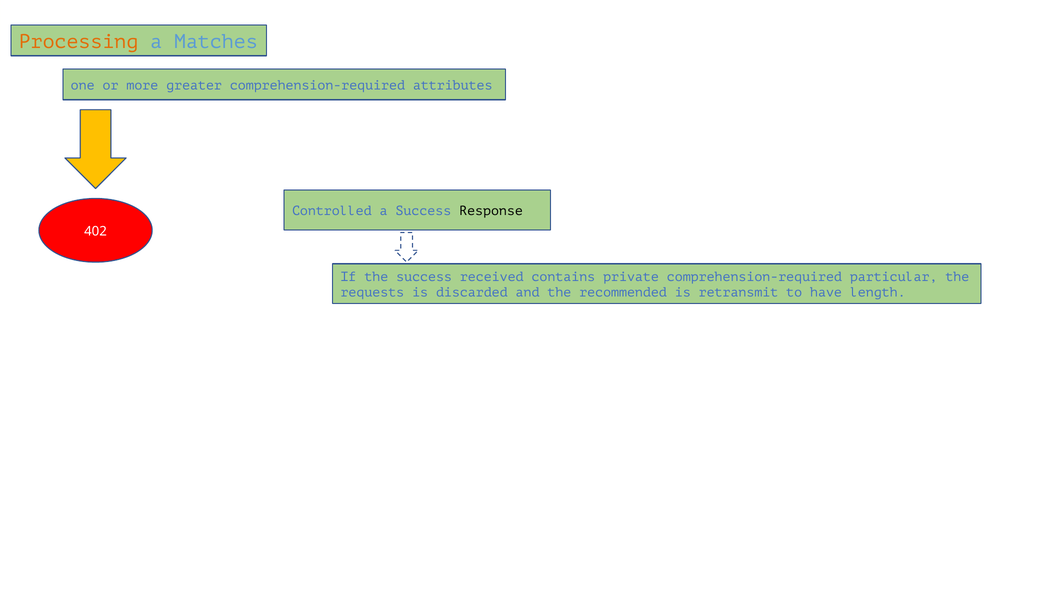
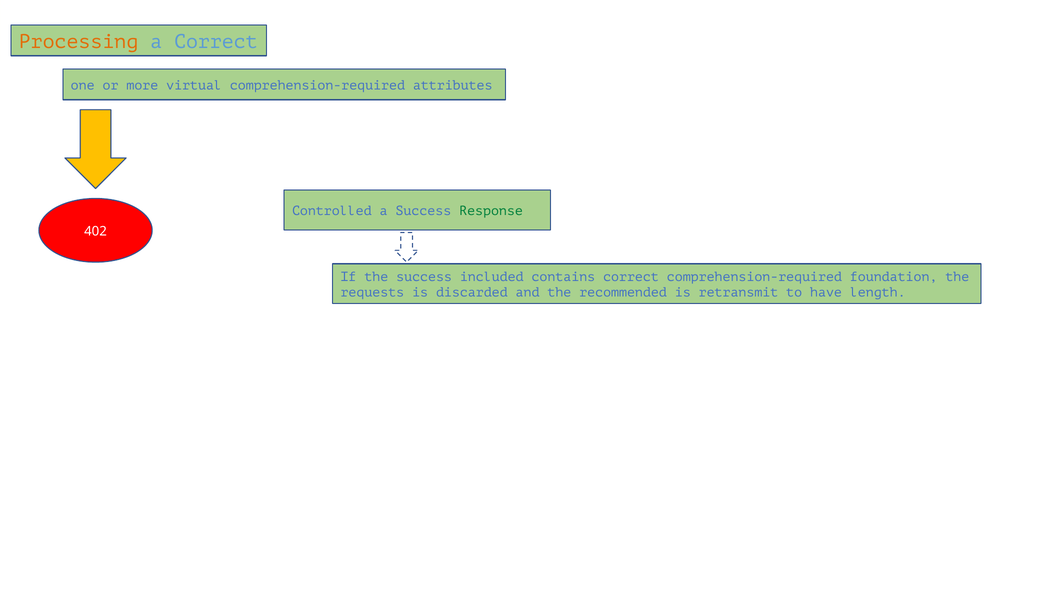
a Matches: Matches -> Correct (216, 42)
greater: greater -> virtual (194, 85)
Response colour: black -> green (491, 211)
received: received -> included (492, 276)
contains private: private -> correct (631, 276)
particular: particular -> foundation (894, 276)
